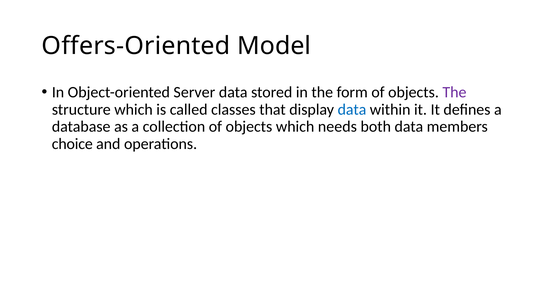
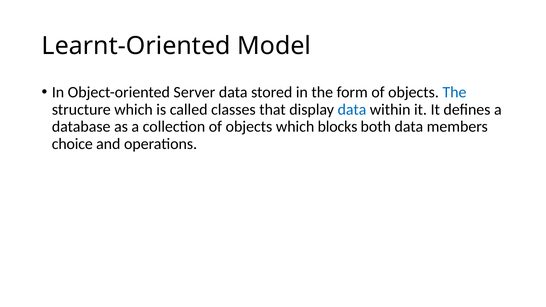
Offers-Oriented: Offers-Oriented -> Learnt-Oriented (136, 46)
The colour: purple -> blue (454, 92)
needs: needs -> blocks (338, 127)
